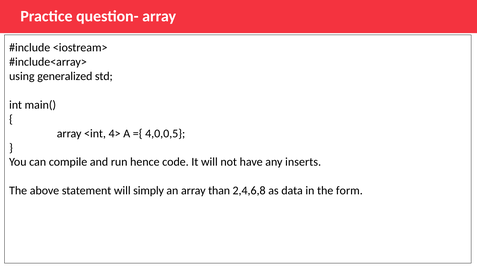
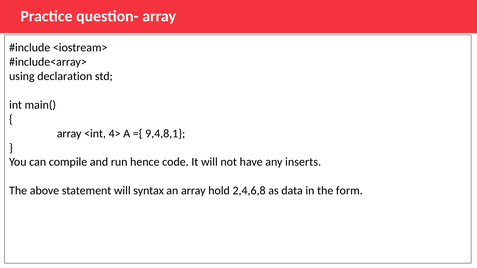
generalized: generalized -> declaration (65, 76)
4,0,0,5: 4,0,0,5 -> 9,4,8,1 (165, 134)
simply: simply -> syntax (149, 191)
than: than -> hold (219, 191)
